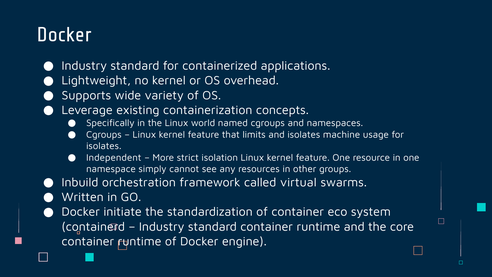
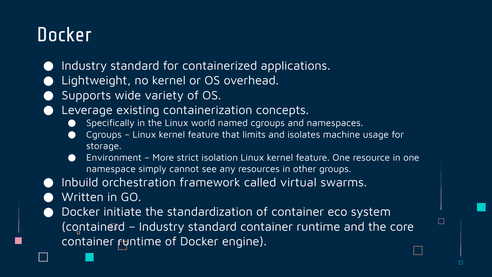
isolates: isolates -> storage (104, 146)
Independent: Independent -> Environment (114, 157)
